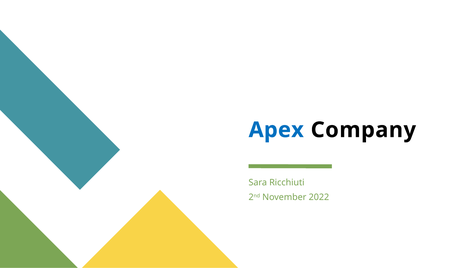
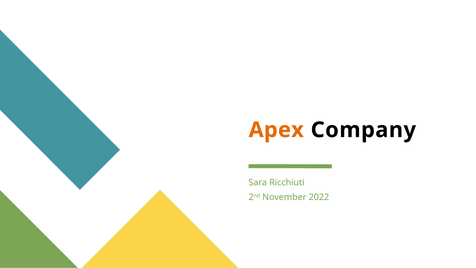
Apex colour: blue -> orange (276, 130)
